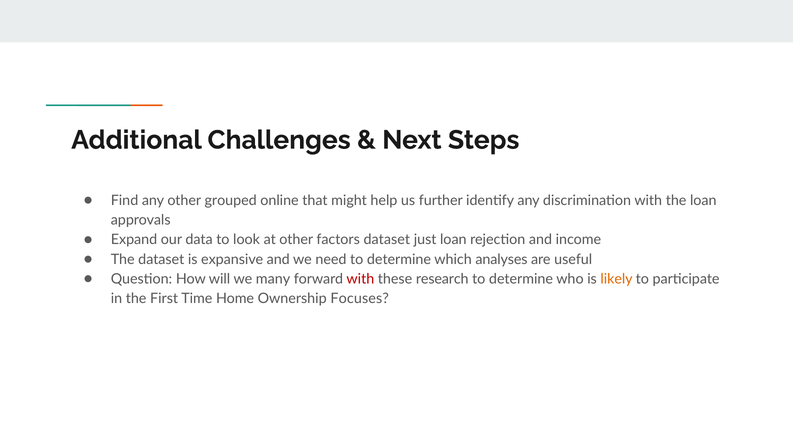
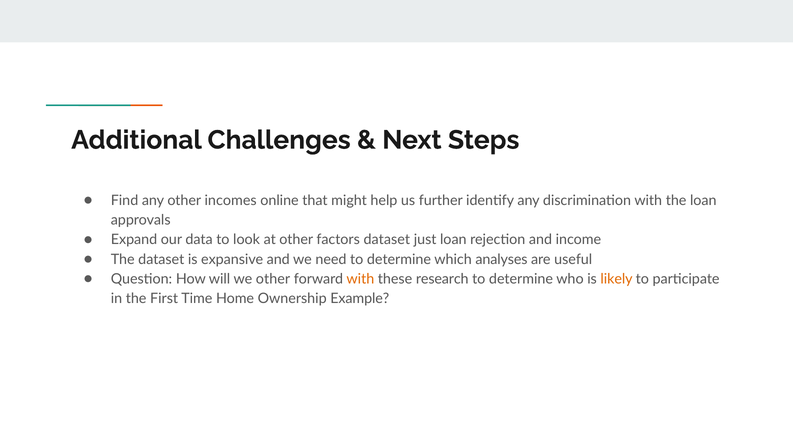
grouped: grouped -> incomes (231, 200)
we many: many -> other (273, 279)
with colour: red -> orange (360, 279)
Focuses: Focuses -> Example (360, 299)
